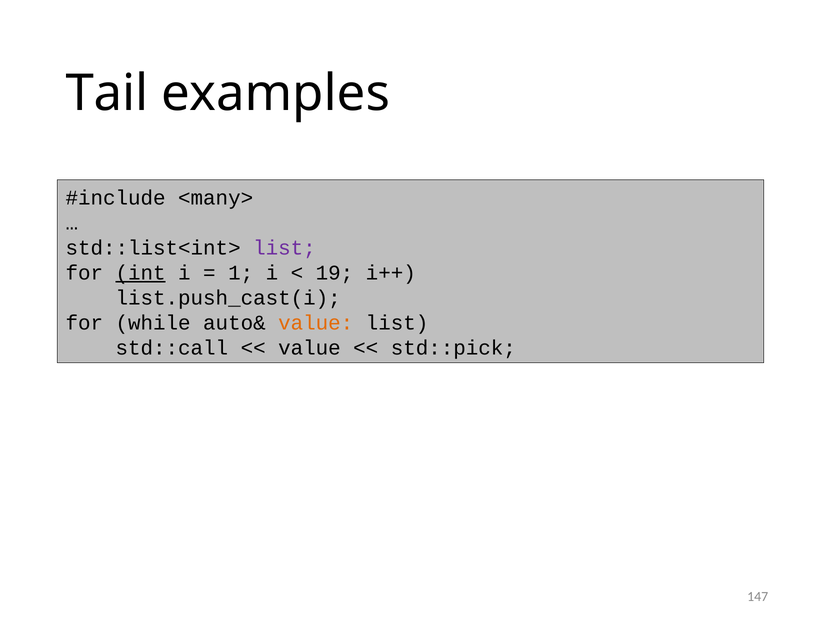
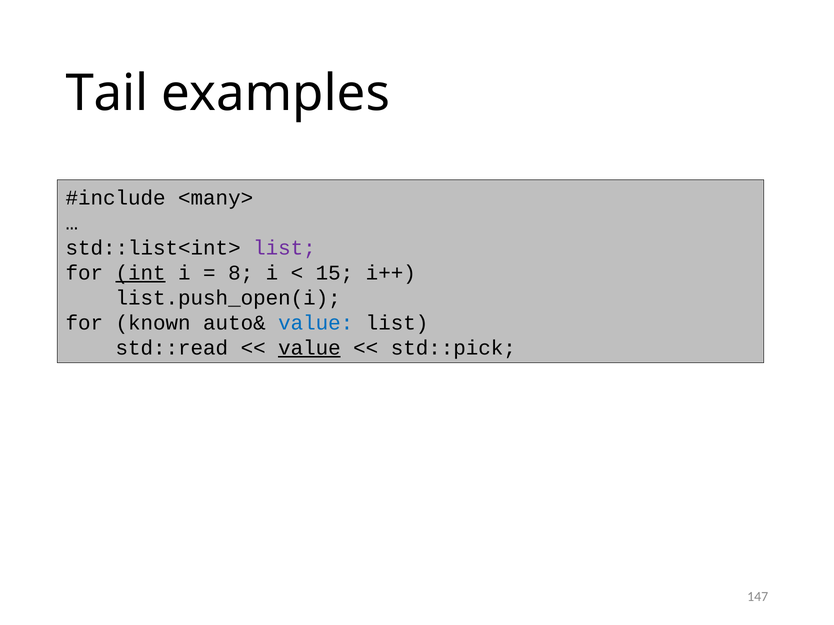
1: 1 -> 8 (241, 273)
19: 19 -> 15 (334, 273)
list.push_cast(i: list.push_cast(i -> list.push_open(i (228, 298)
while: while -> known (153, 323)
value colour: orange -> blue (316, 323)
std::call: std::call -> std::read (172, 348)
value underline: none -> present (309, 348)
